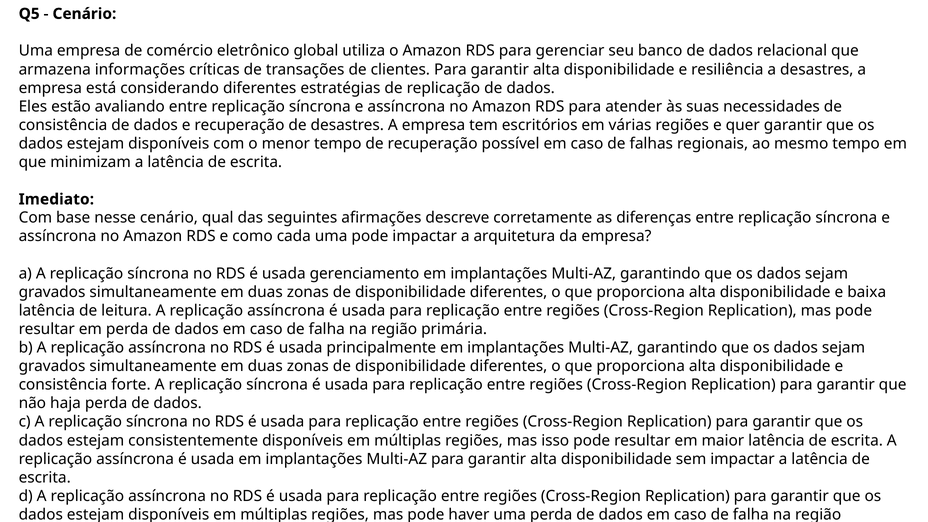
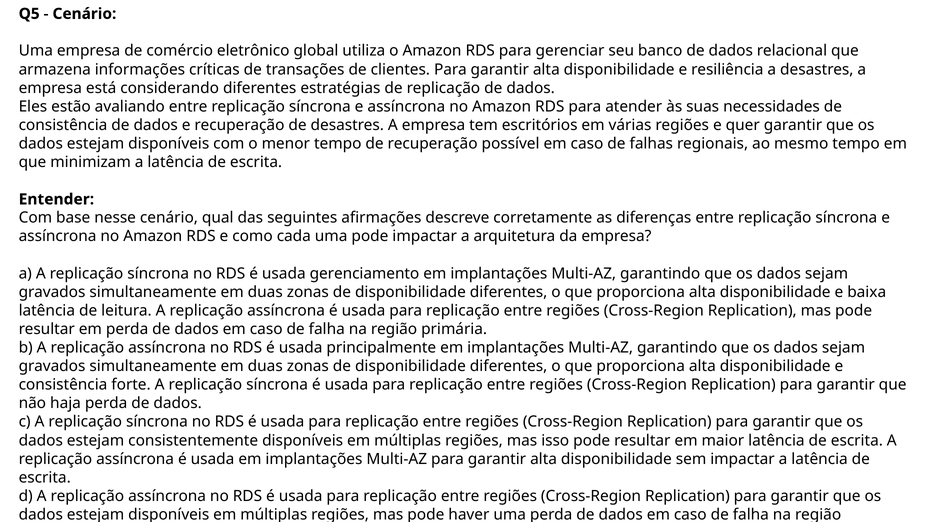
Imediato: Imediato -> Entender (56, 199)
